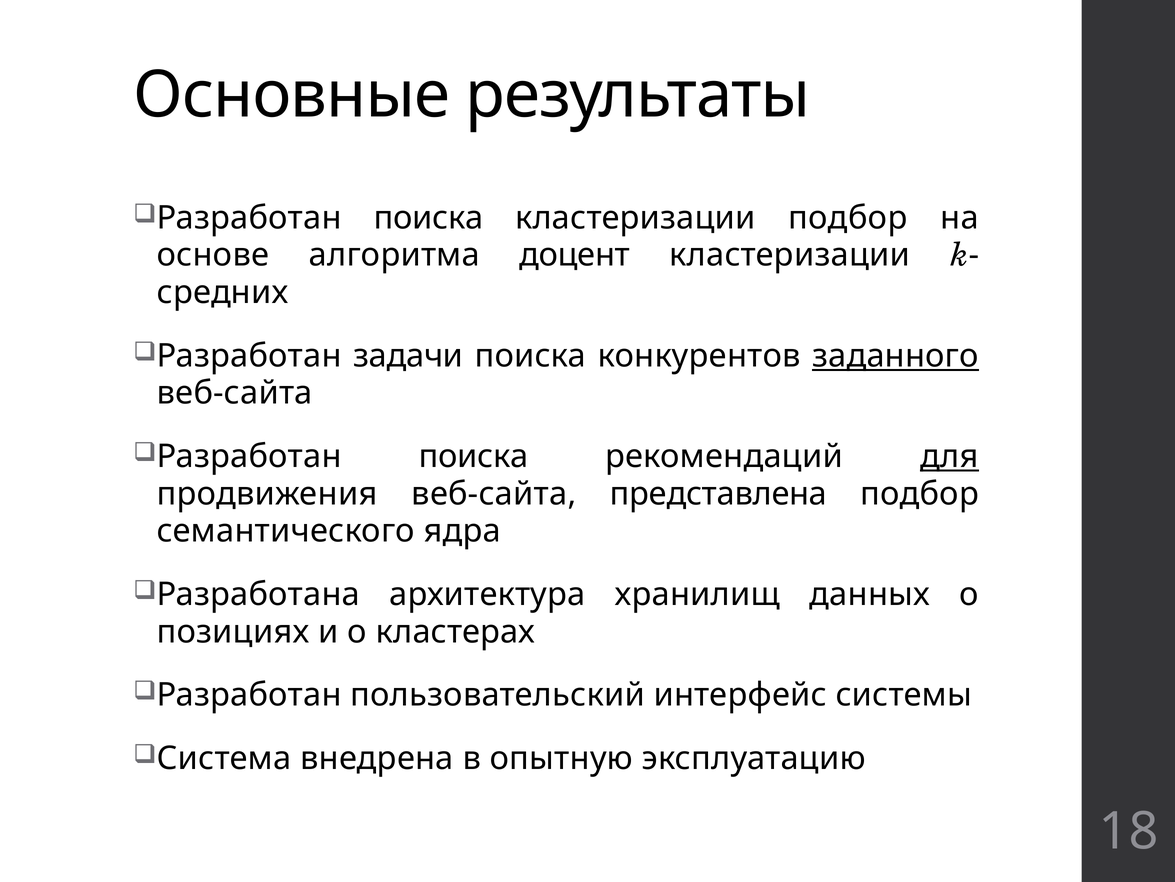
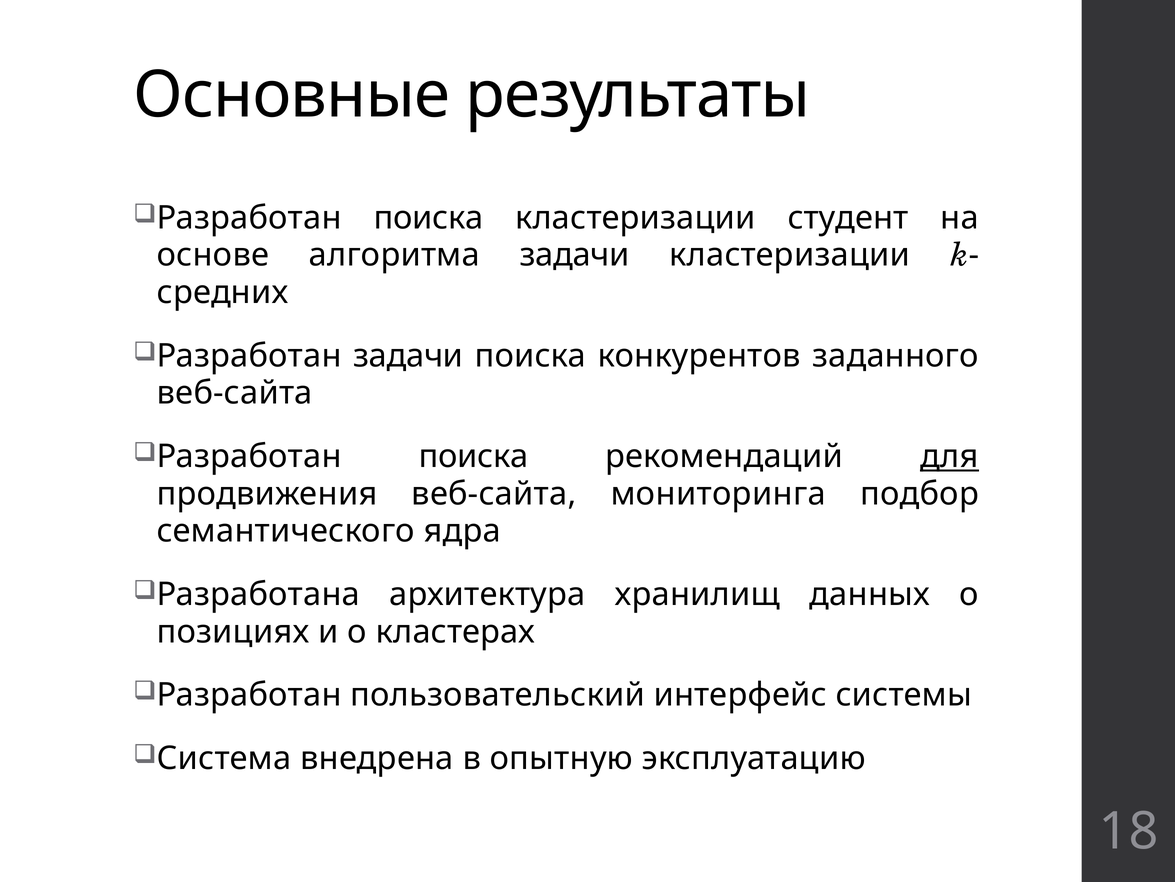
кластеризации подбор: подбор -> студент (848, 218)
алгоритма доцент: доцент -> задачи (575, 255)
заданного underline: present -> none (895, 356)
представлена: представлена -> мониторинга (718, 493)
